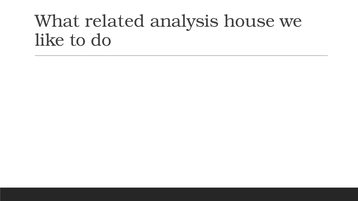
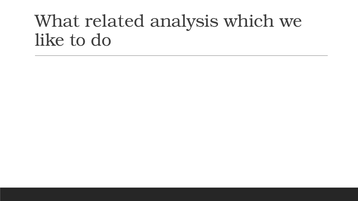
house: house -> which (249, 21)
